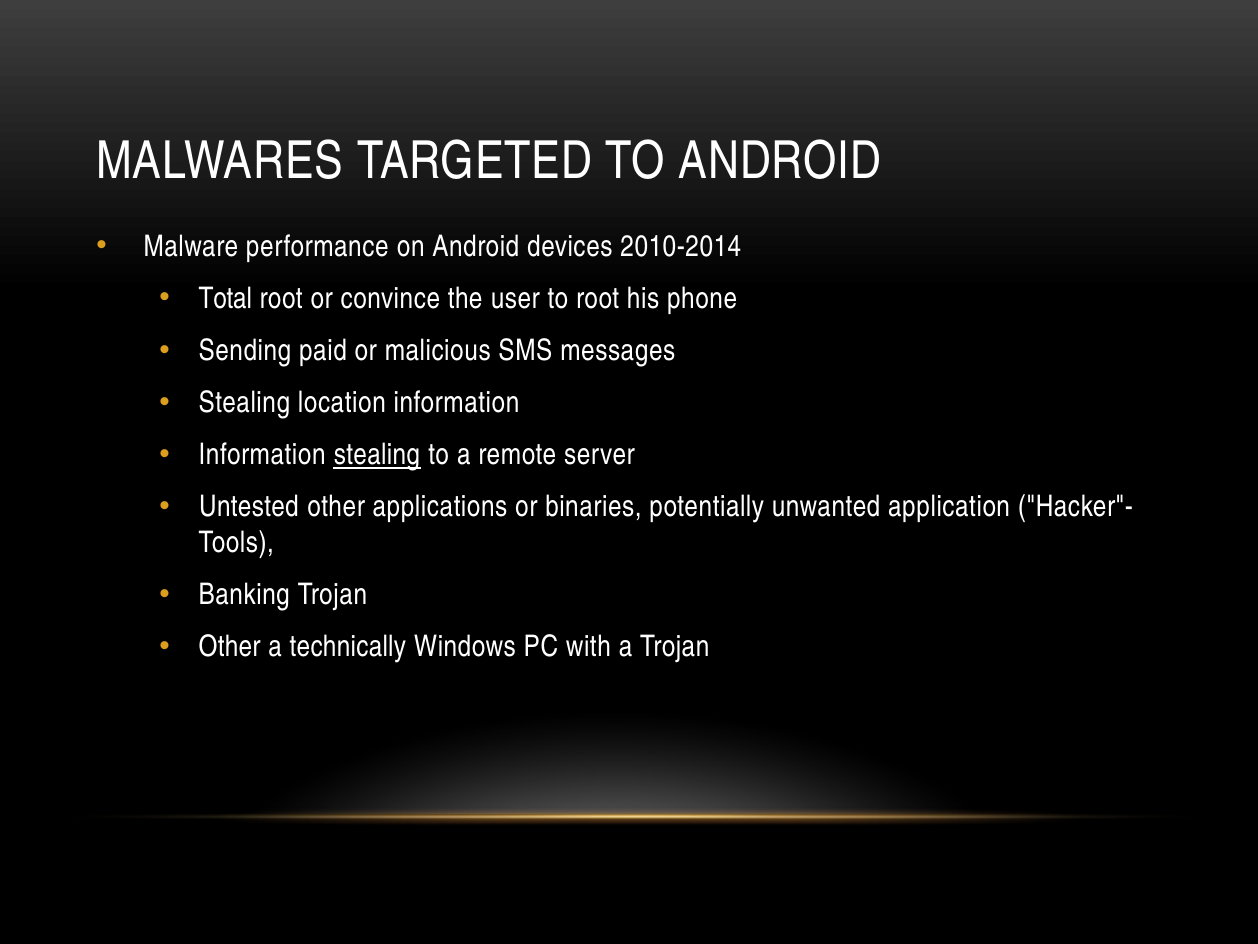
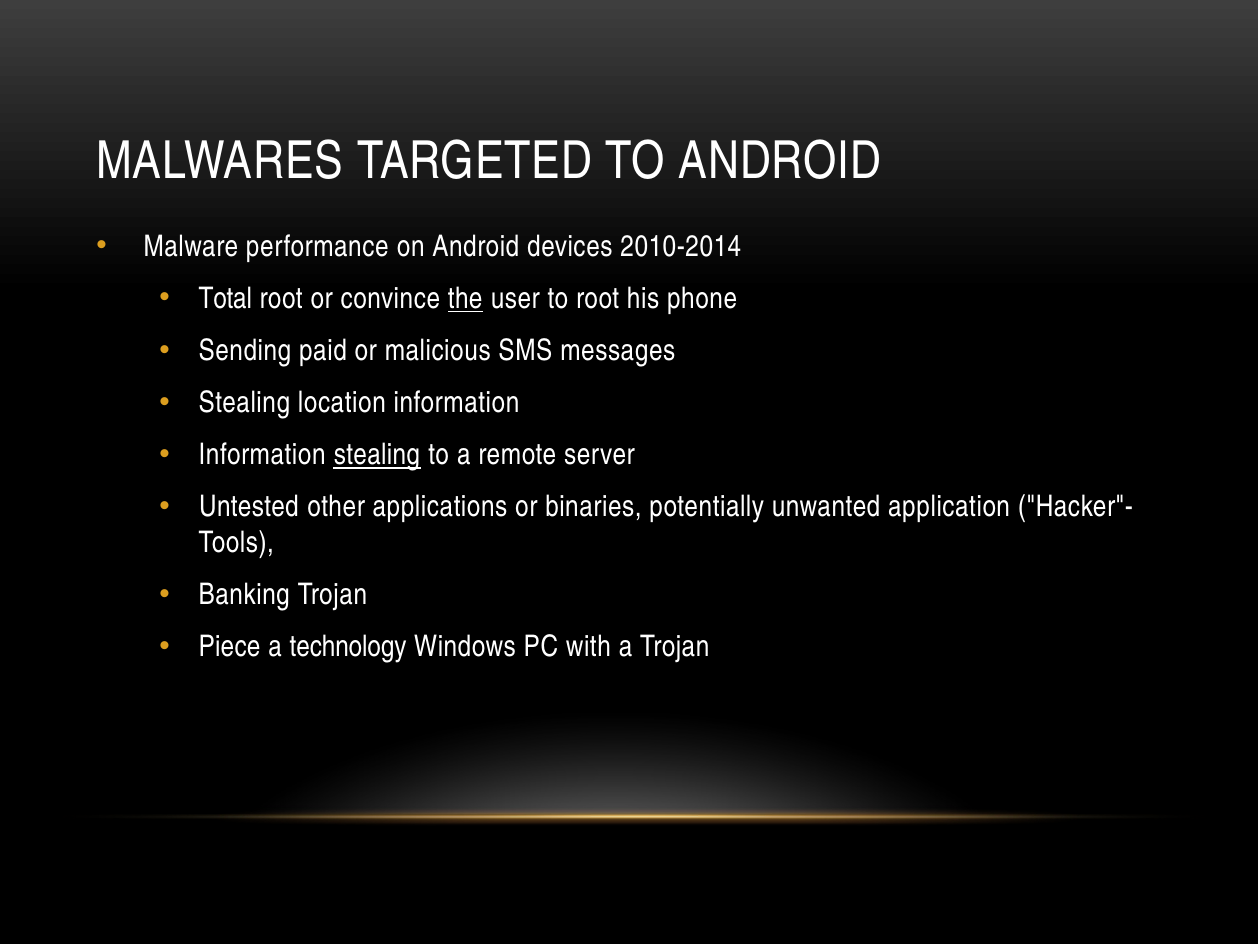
the underline: none -> present (465, 298)
Other: Other -> Piece (230, 647)
technically: technically -> technology (348, 647)
